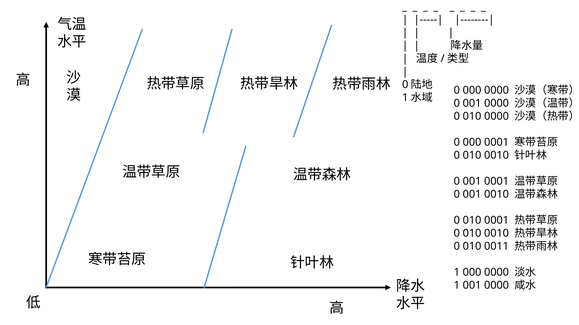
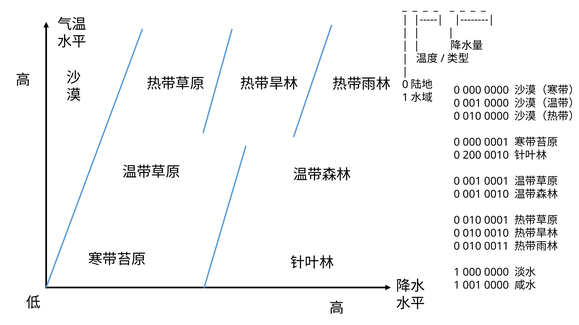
010: 010 -> 200 (472, 156)
